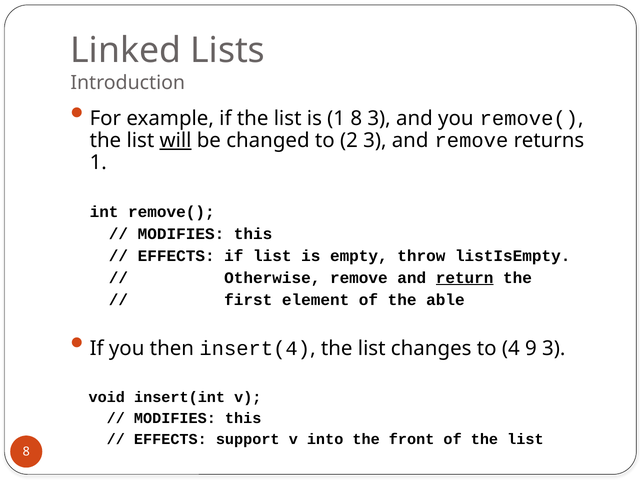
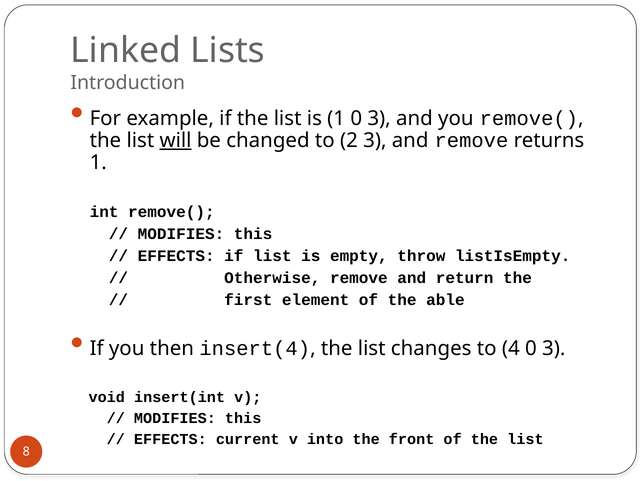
1 8: 8 -> 0 (356, 118)
return underline: present -> none (465, 278)
4 9: 9 -> 0 (531, 348)
support: support -> current (248, 439)
